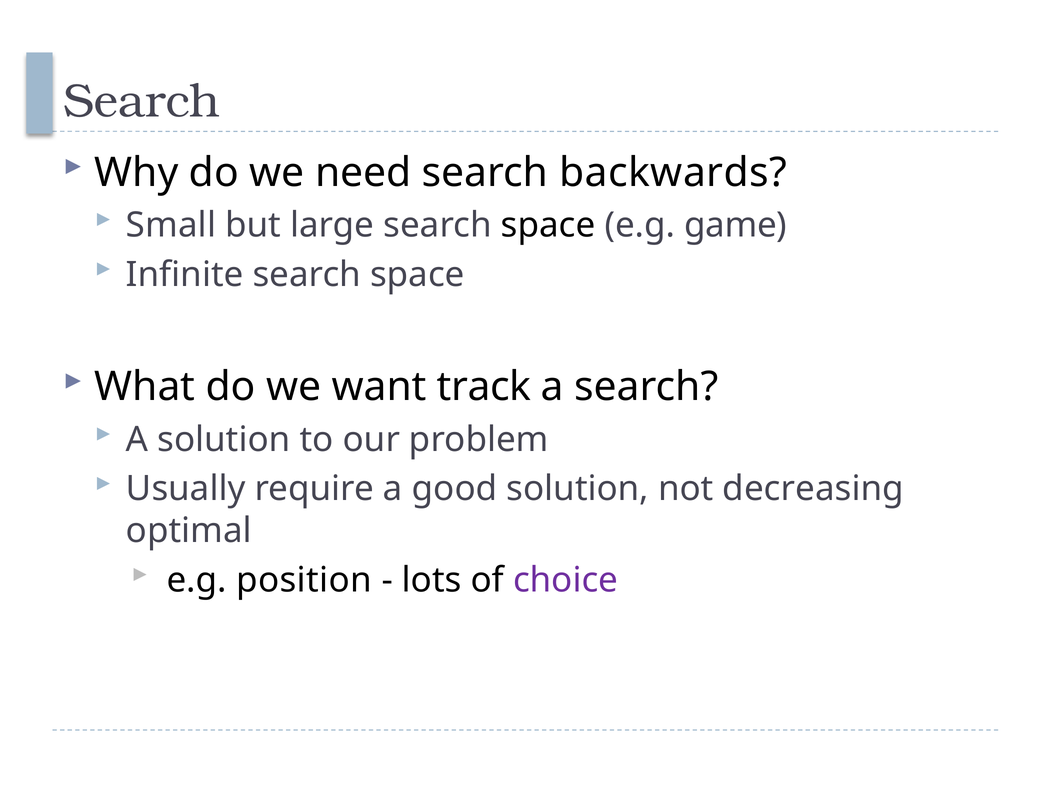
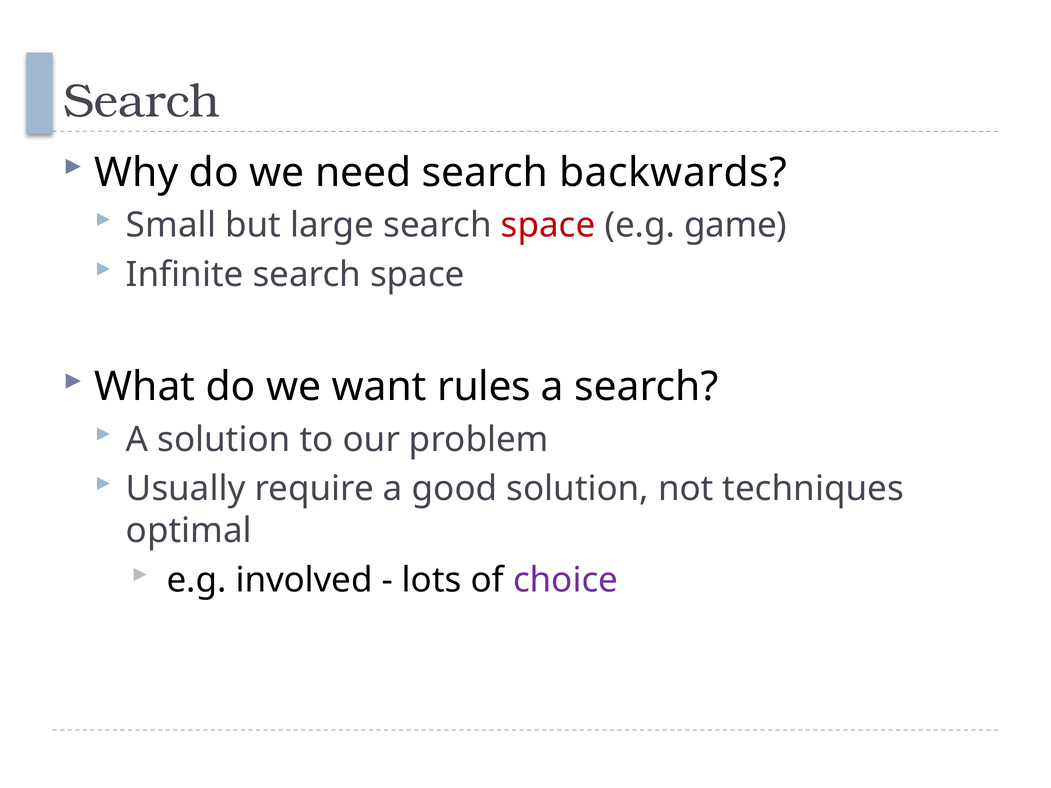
space colour: black -> red (548, 225)
track: track -> rules (484, 387)
decreasing: decreasing -> techniques (813, 489)
position: position -> involved (304, 580)
